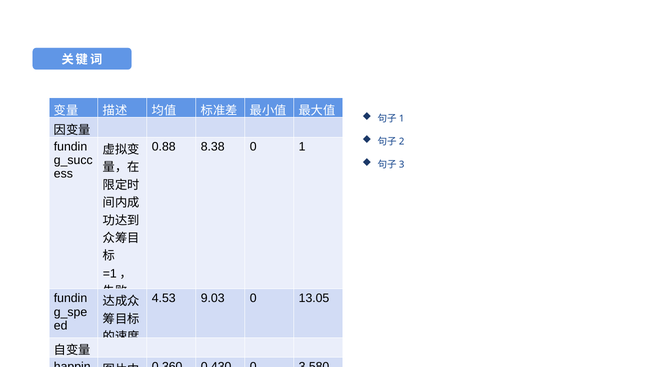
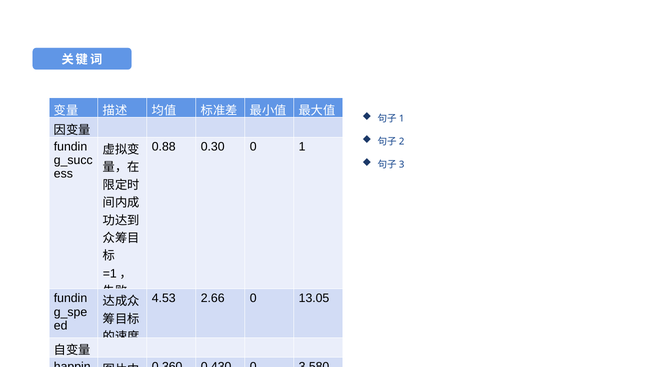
8.38: 8.38 -> 0.30 (213, 147)
9.03: 9.03 -> 2.66 (213, 299)
